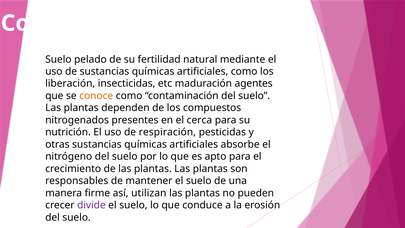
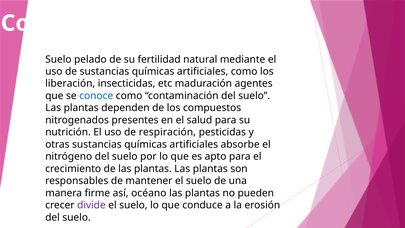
conoce colour: orange -> blue (96, 96)
cerca: cerca -> salud (199, 120)
utilizan: utilizan -> océano (149, 193)
